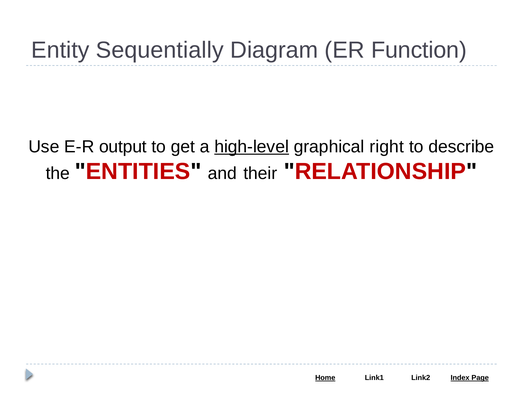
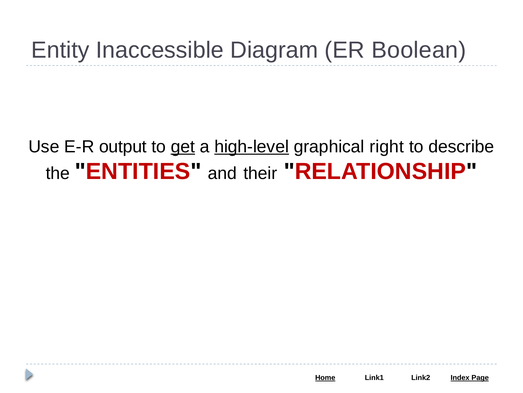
Sequentially: Sequentially -> Inaccessible (160, 50)
Function: Function -> Boolean (419, 50)
get underline: none -> present (183, 146)
